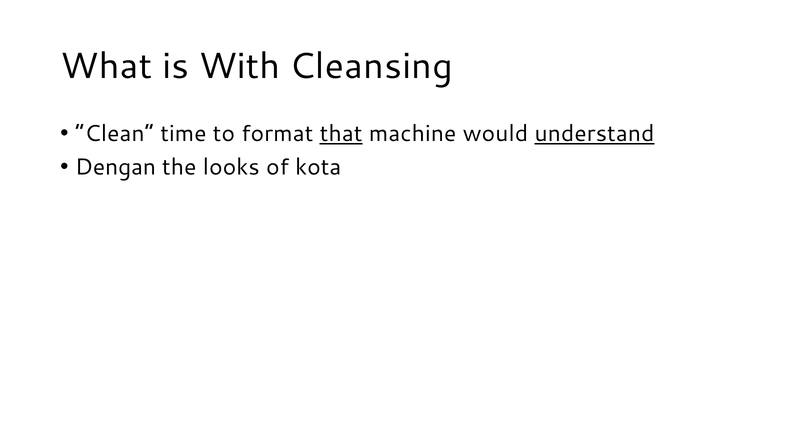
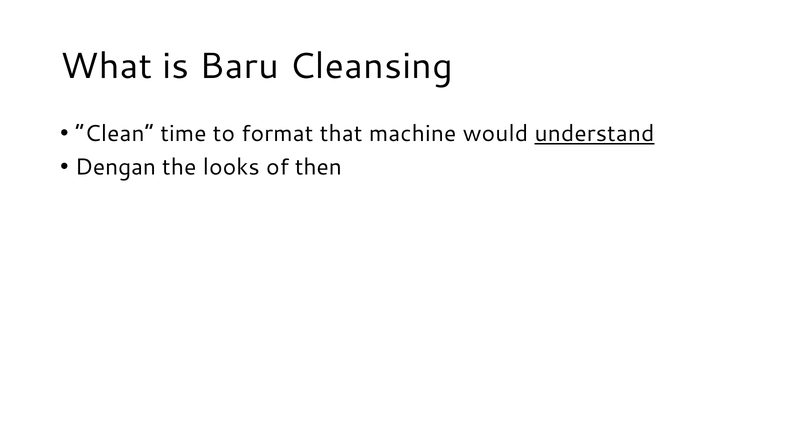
With: With -> Baru (239, 66)
that underline: present -> none (341, 134)
kota: kota -> then (318, 167)
